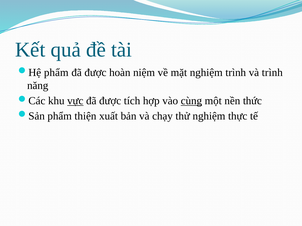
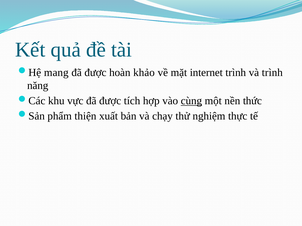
phẩm: phẩm -> mang (56, 73)
niệm: niệm -> khảo (144, 73)
mặt nghiệm: nghiệm -> internet (206, 73)
vực underline: present -> none (75, 101)
